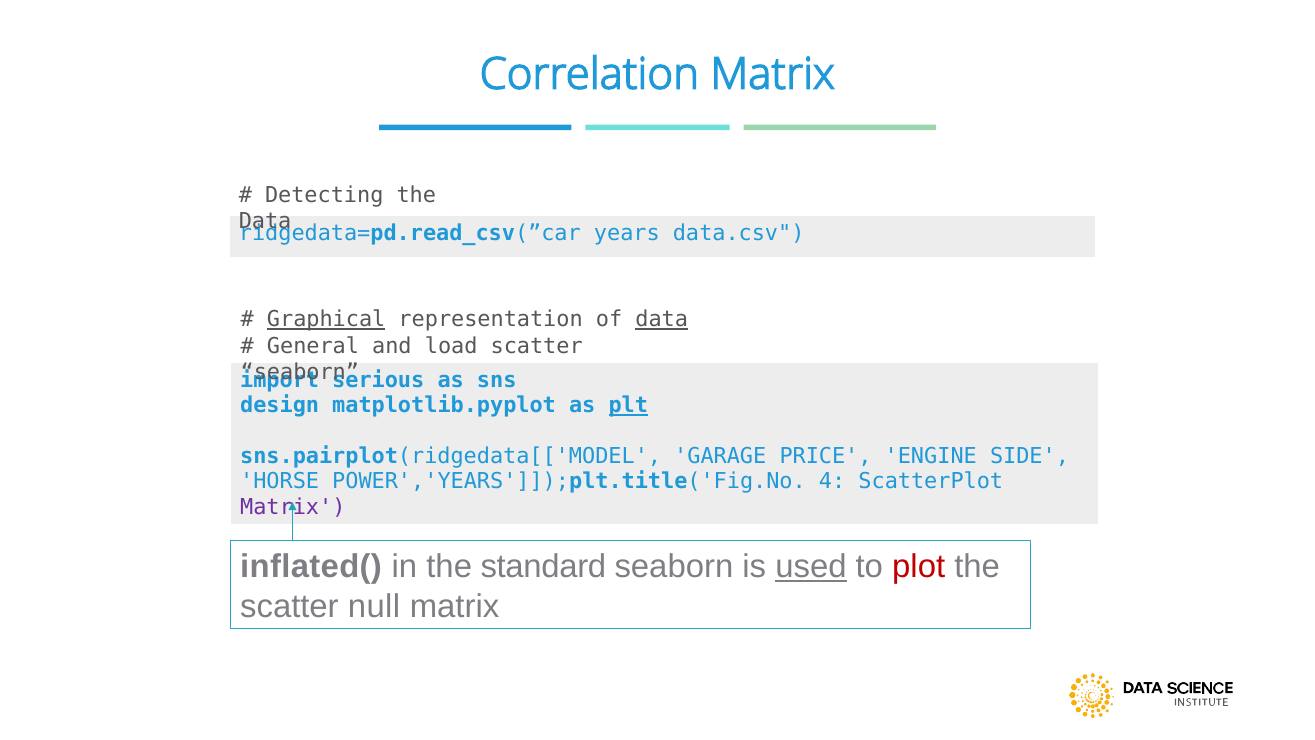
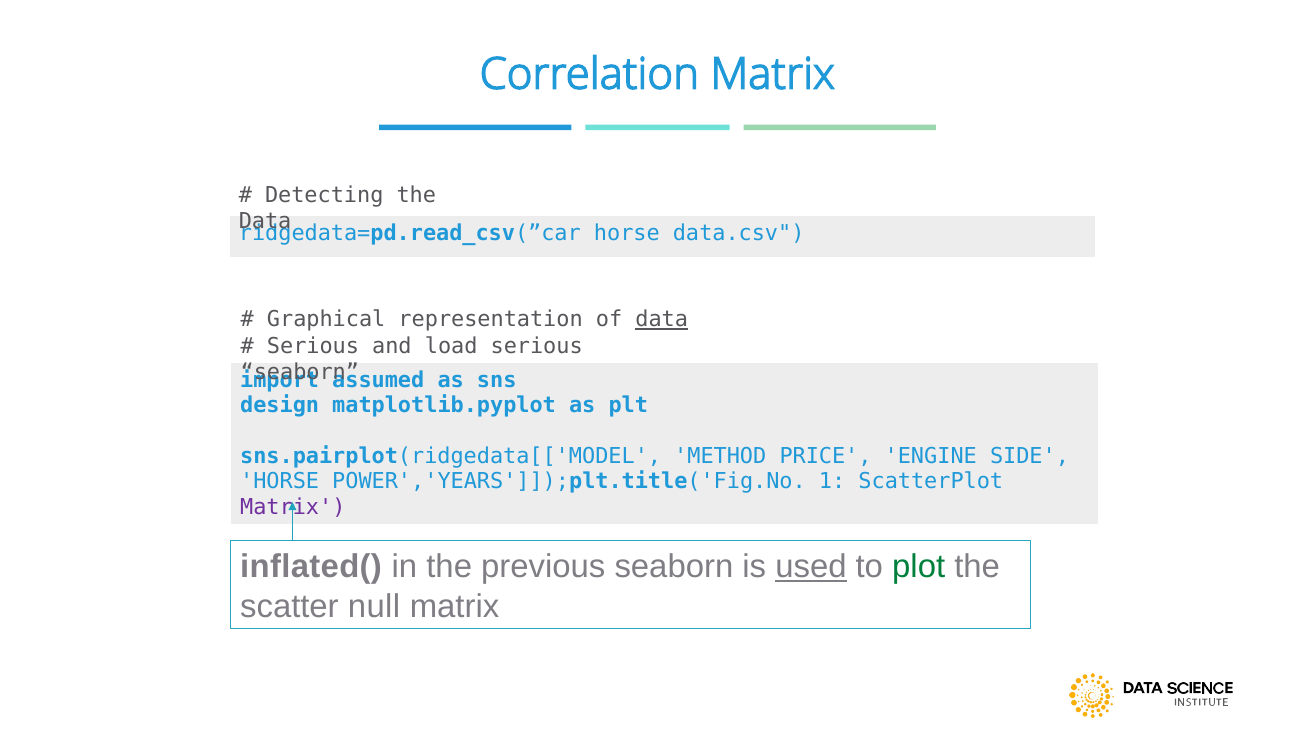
years: years -> horse (627, 233)
Graphical underline: present -> none (326, 320)
General: General -> Serious (313, 346)
load scatter: scatter -> serious (537, 346)
serious: serious -> assumed (378, 380)
plt underline: present -> none (628, 405)
GARAGE: GARAGE -> METHOD (720, 456)
4: 4 -> 1 (832, 481)
standard: standard -> previous (543, 567)
plot colour: red -> green (919, 567)
